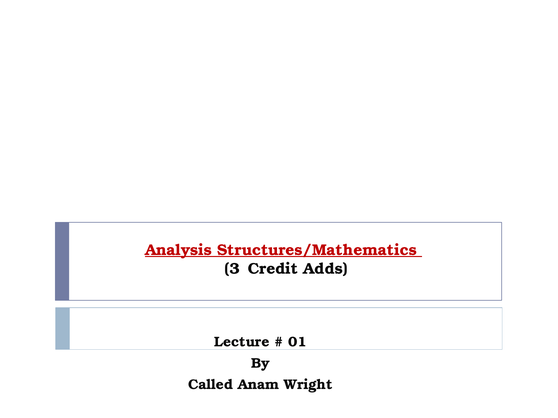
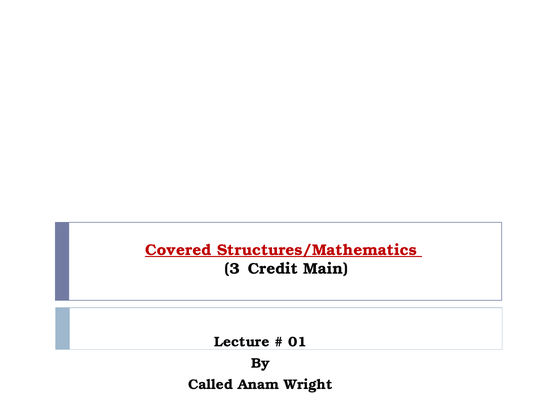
Analysis: Analysis -> Covered (178, 250)
Adds: Adds -> Main (326, 269)
